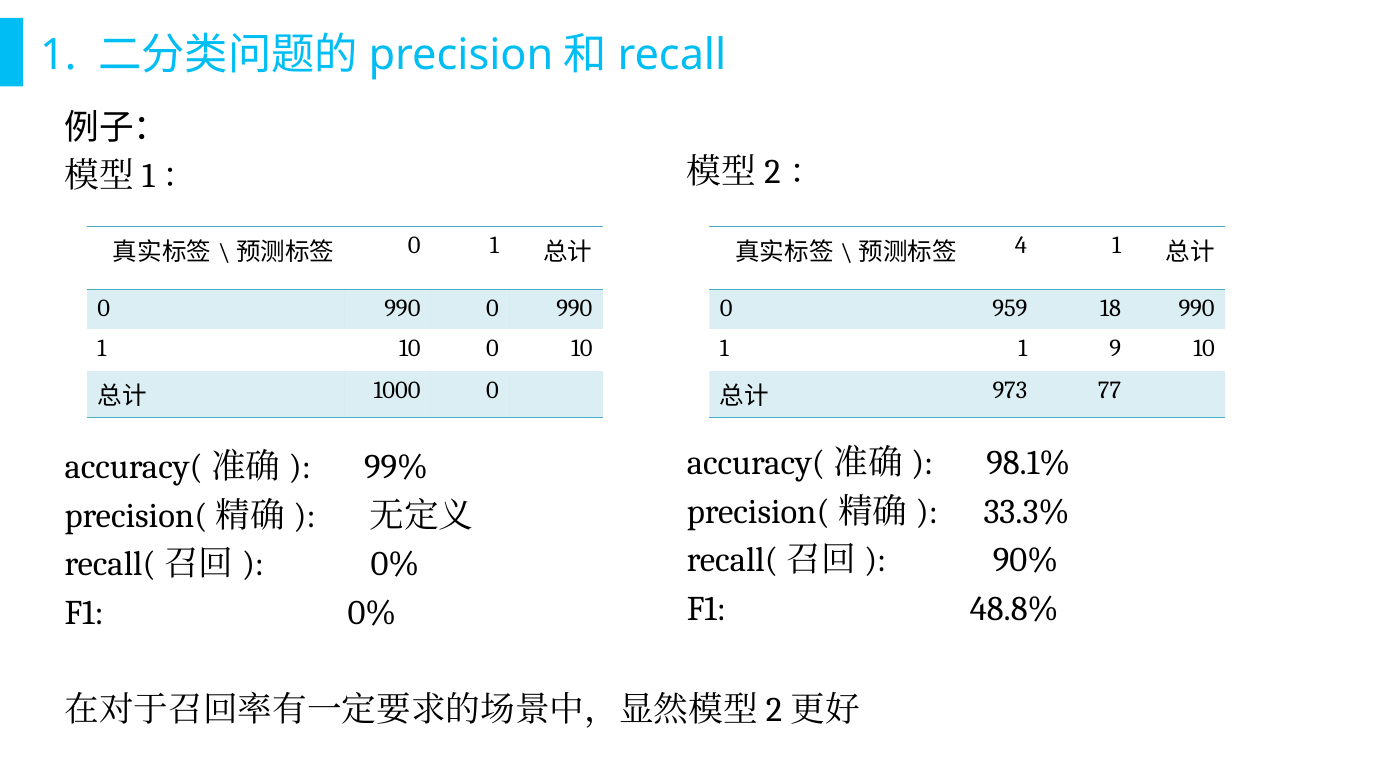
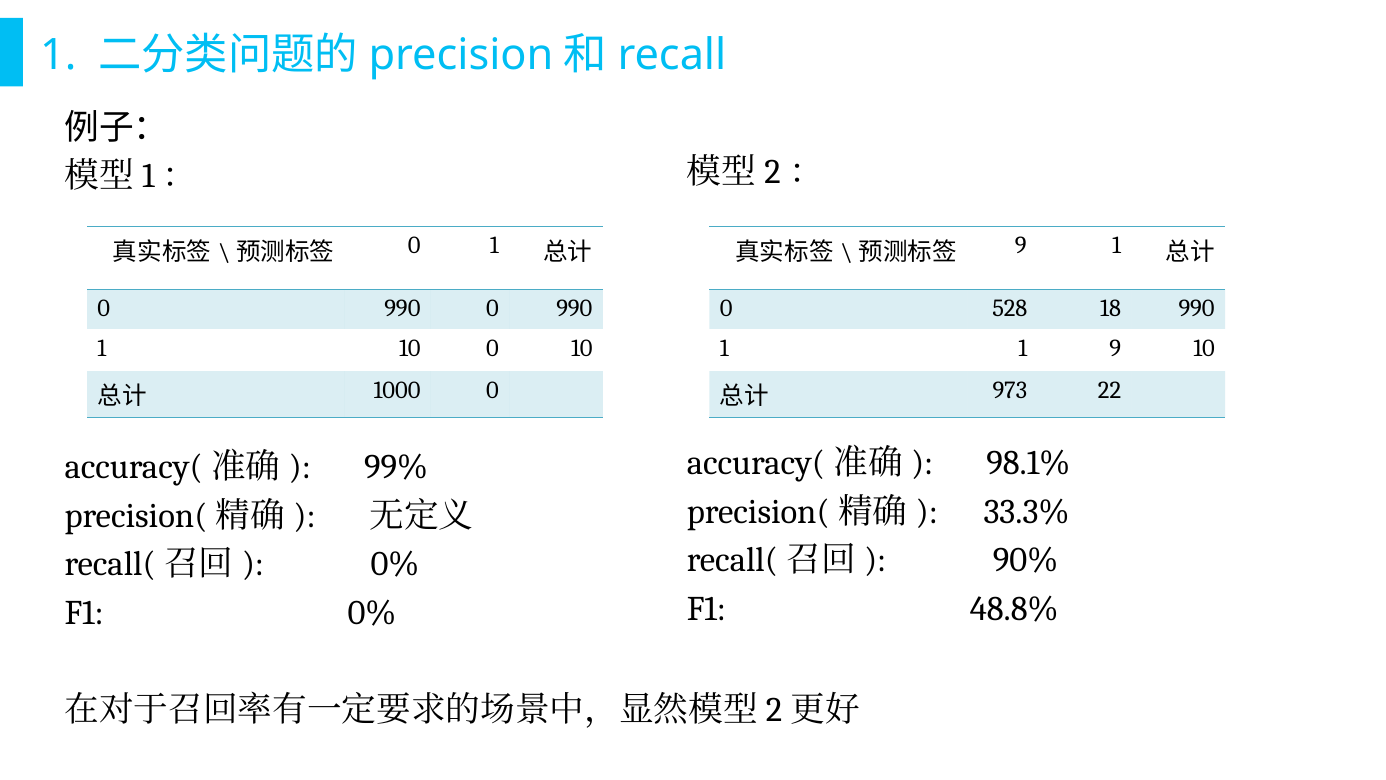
4: 4 -> 9 (1021, 245)
959: 959 -> 528 (1010, 308)
77: 77 -> 22 (1110, 390)
